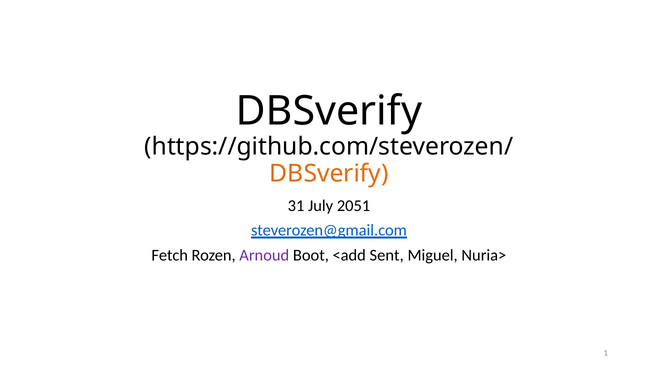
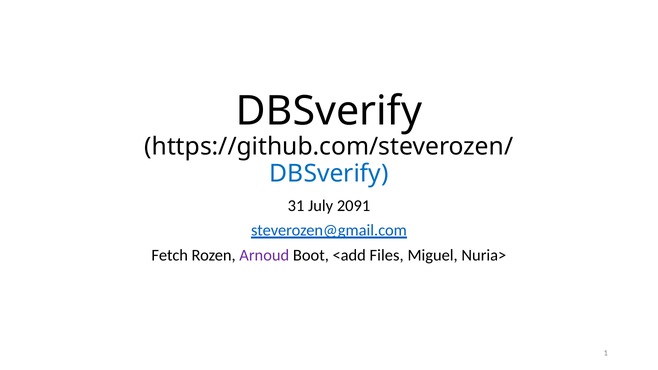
DBSverify colour: orange -> blue (329, 173)
2051: 2051 -> 2091 (354, 206)
Sent: Sent -> Files (387, 255)
